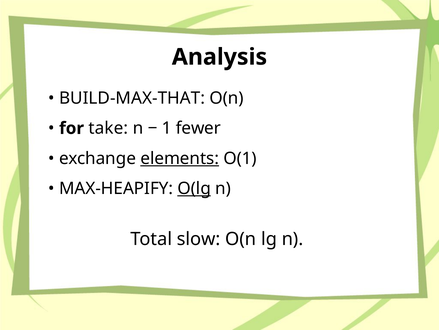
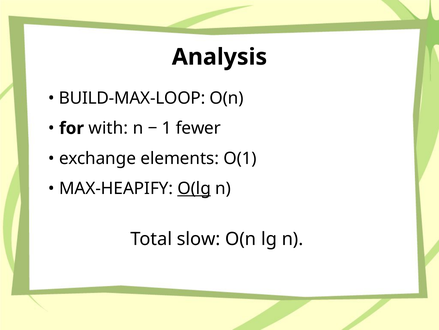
BUILD-MAX-THAT: BUILD-MAX-THAT -> BUILD-MAX-LOOP (132, 98)
take: take -> with (108, 128)
elements underline: present -> none (180, 158)
